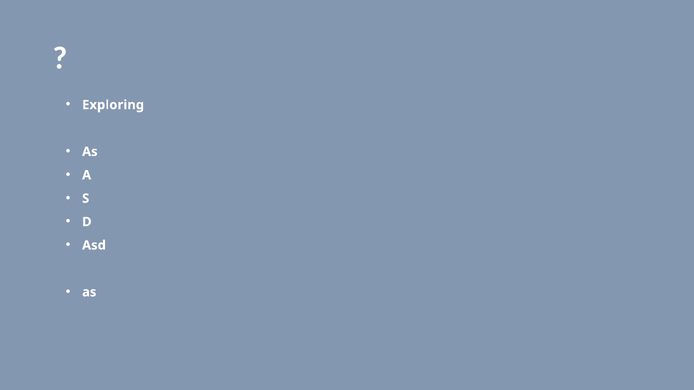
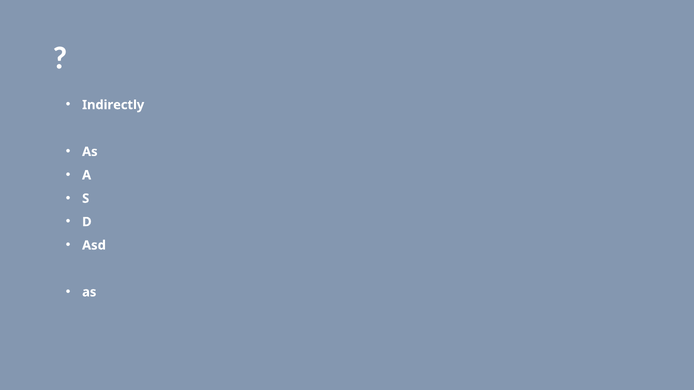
Exploring: Exploring -> Indirectly (113, 105)
